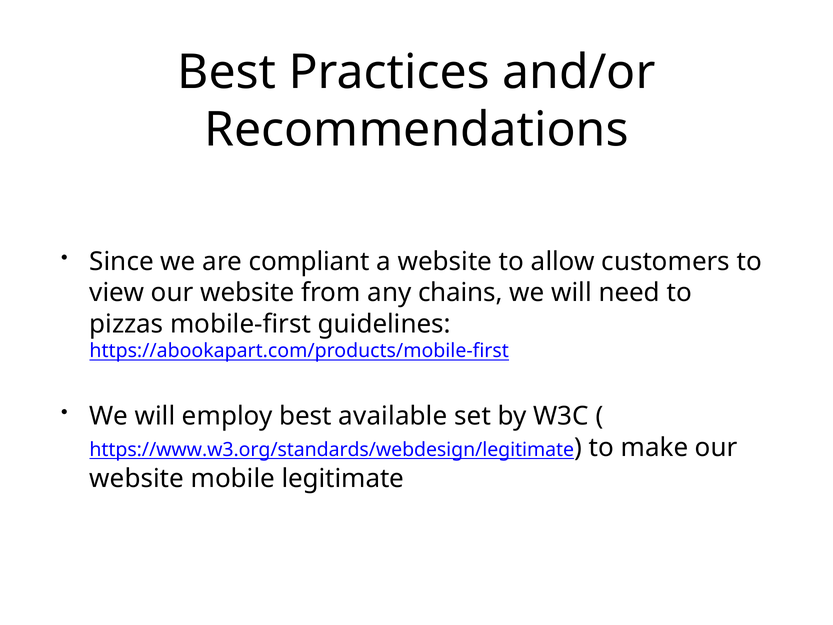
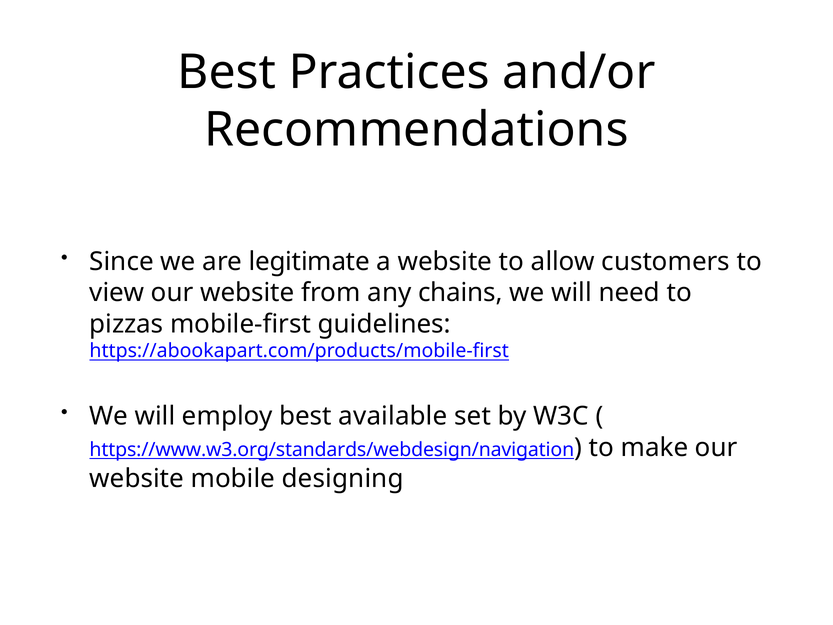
compliant: compliant -> legitimate (309, 261)
https://www.w3.org/standards/webdesign/legitimate: https://www.w3.org/standards/webdesign/legitimate -> https://www.w3.org/standards/webdesign/navigation (332, 449)
legitimate: legitimate -> designing (343, 479)
